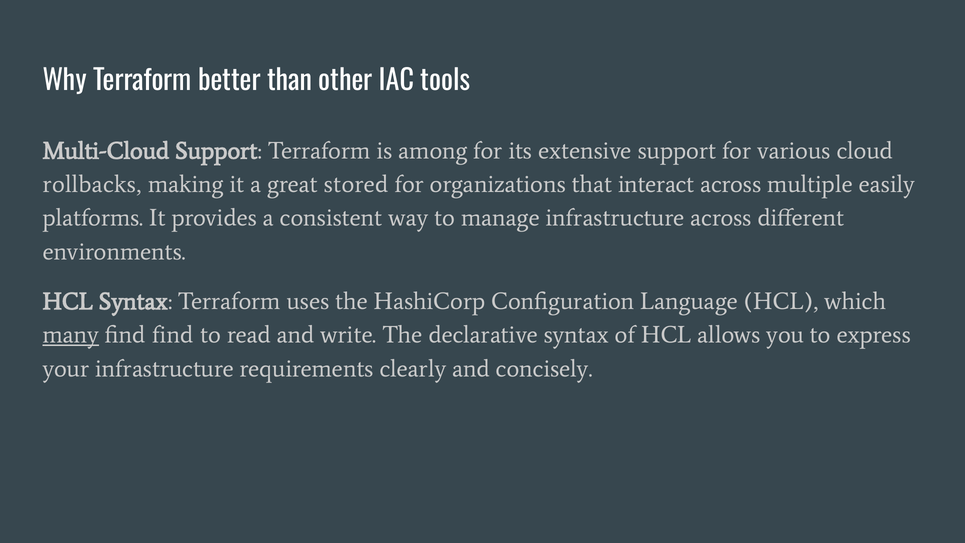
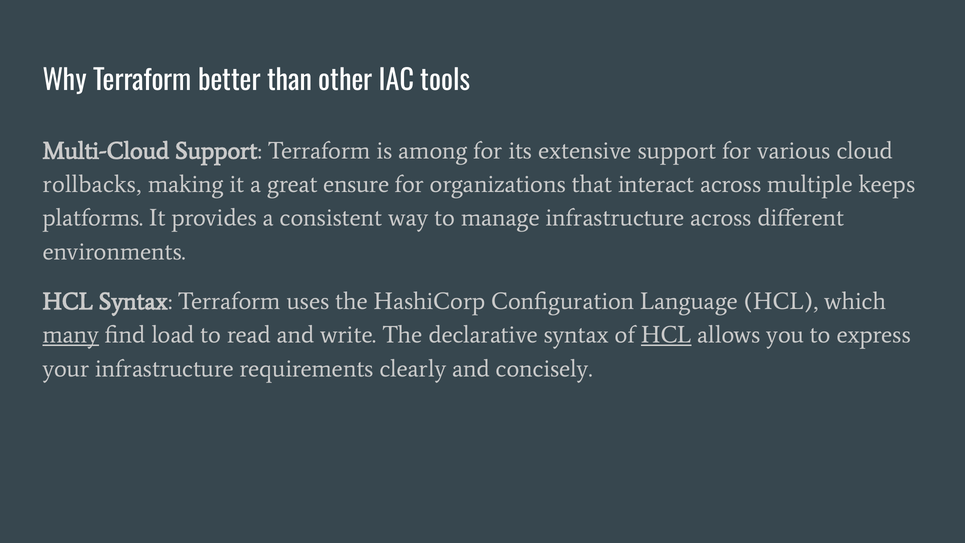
stored: stored -> ensure (356, 184)
easily: easily -> keeps (887, 184)
find find: find -> load (173, 335)
HCL underline: none -> present (666, 335)
